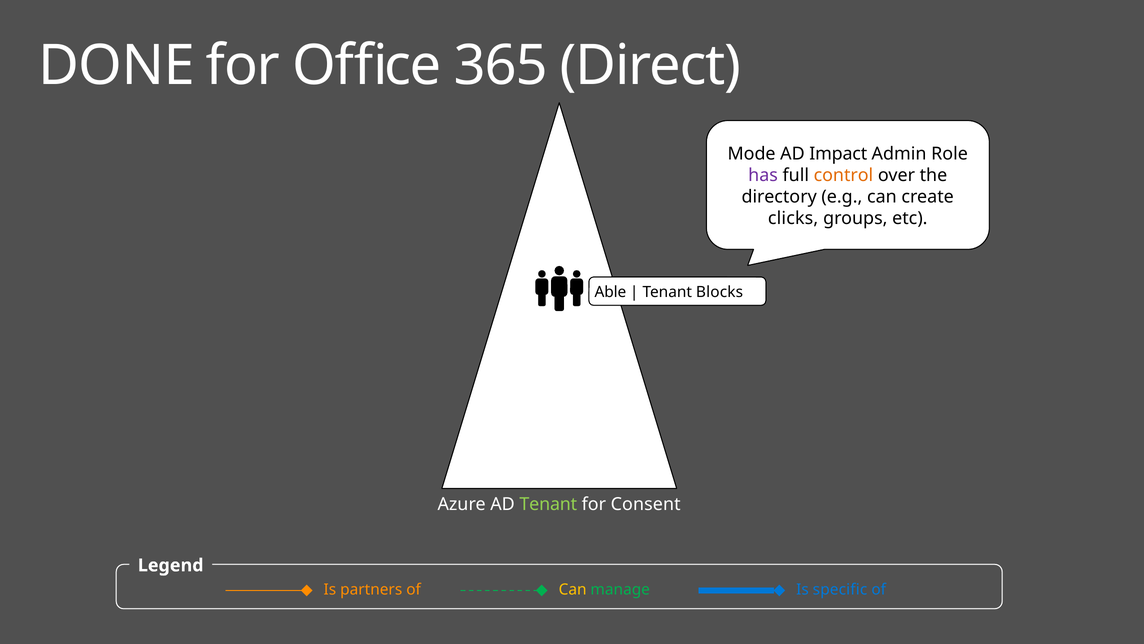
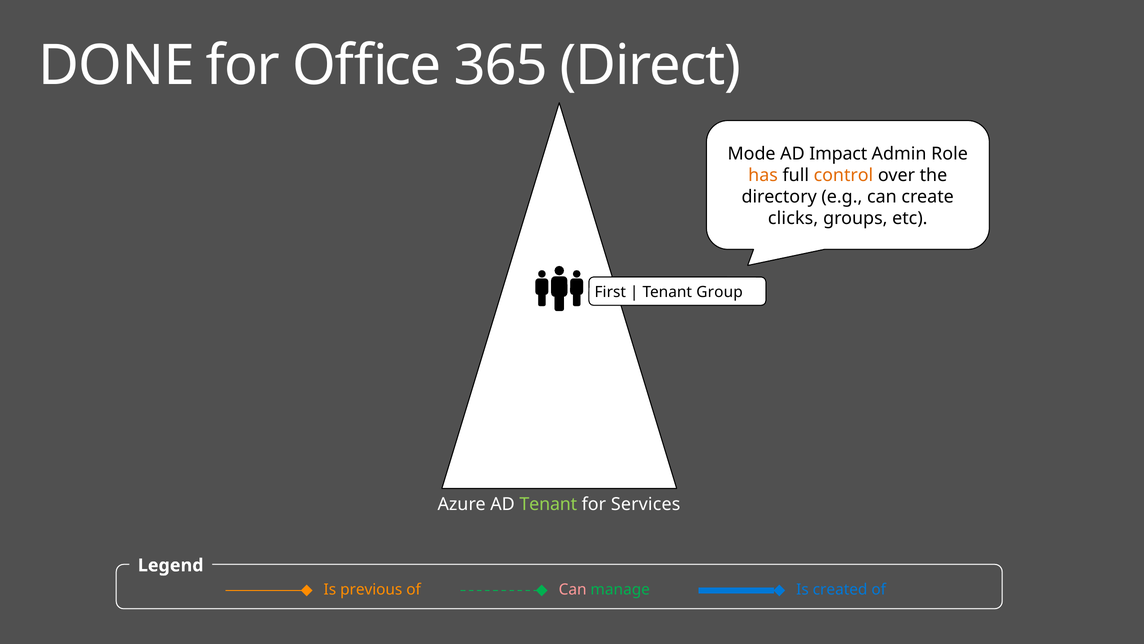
has colour: purple -> orange (763, 175)
Able: Able -> First (610, 292)
Blocks: Blocks -> Group (720, 292)
Consent: Consent -> Services (646, 504)
partners: partners -> previous (371, 589)
Can colour: yellow -> pink (573, 589)
specific: specific -> created (840, 589)
